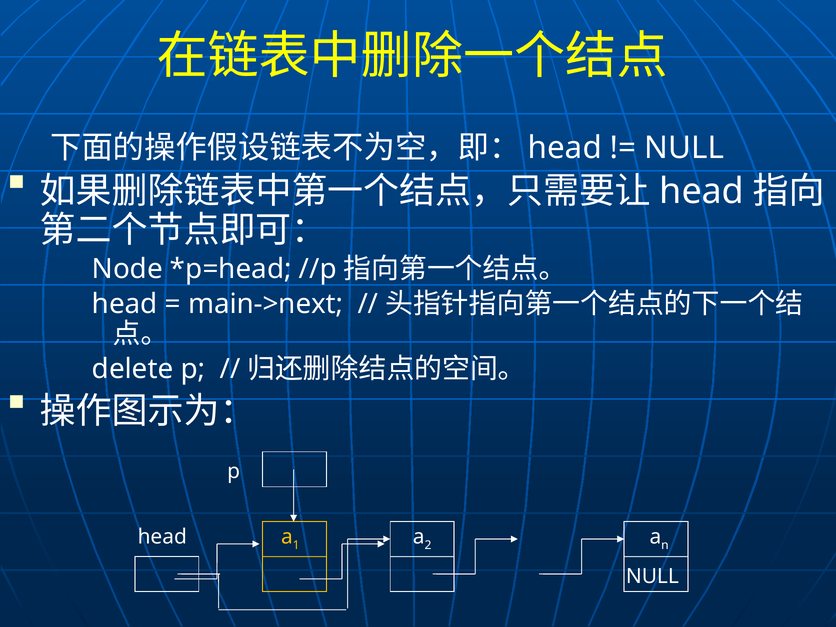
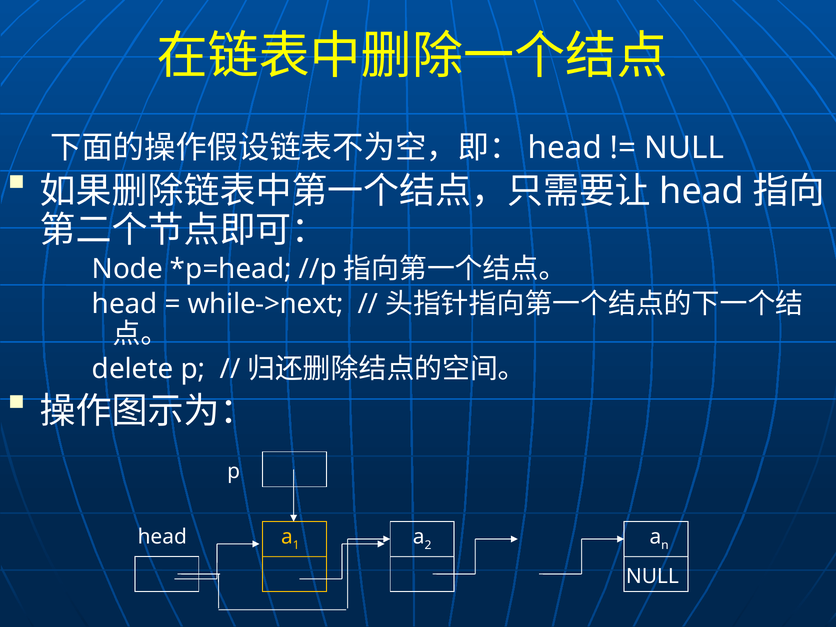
main->next: main->next -> while->next (266, 304)
